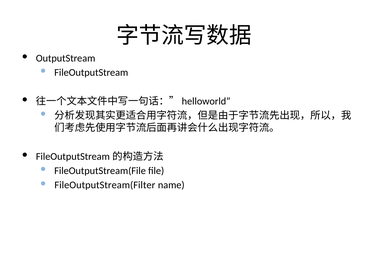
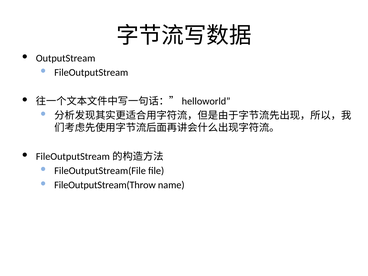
FileOutputStream(Filter: FileOutputStream(Filter -> FileOutputStream(Throw (105, 185)
